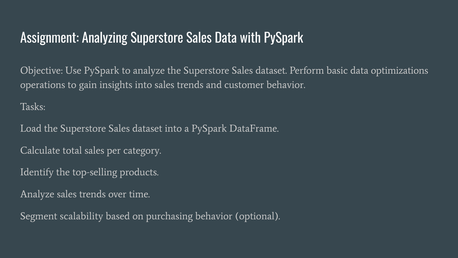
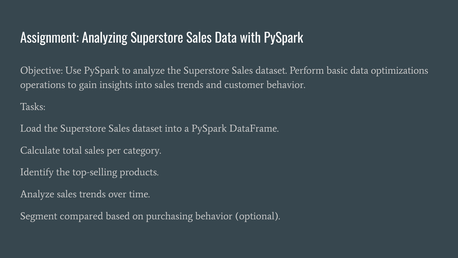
scalability: scalability -> compared (81, 216)
